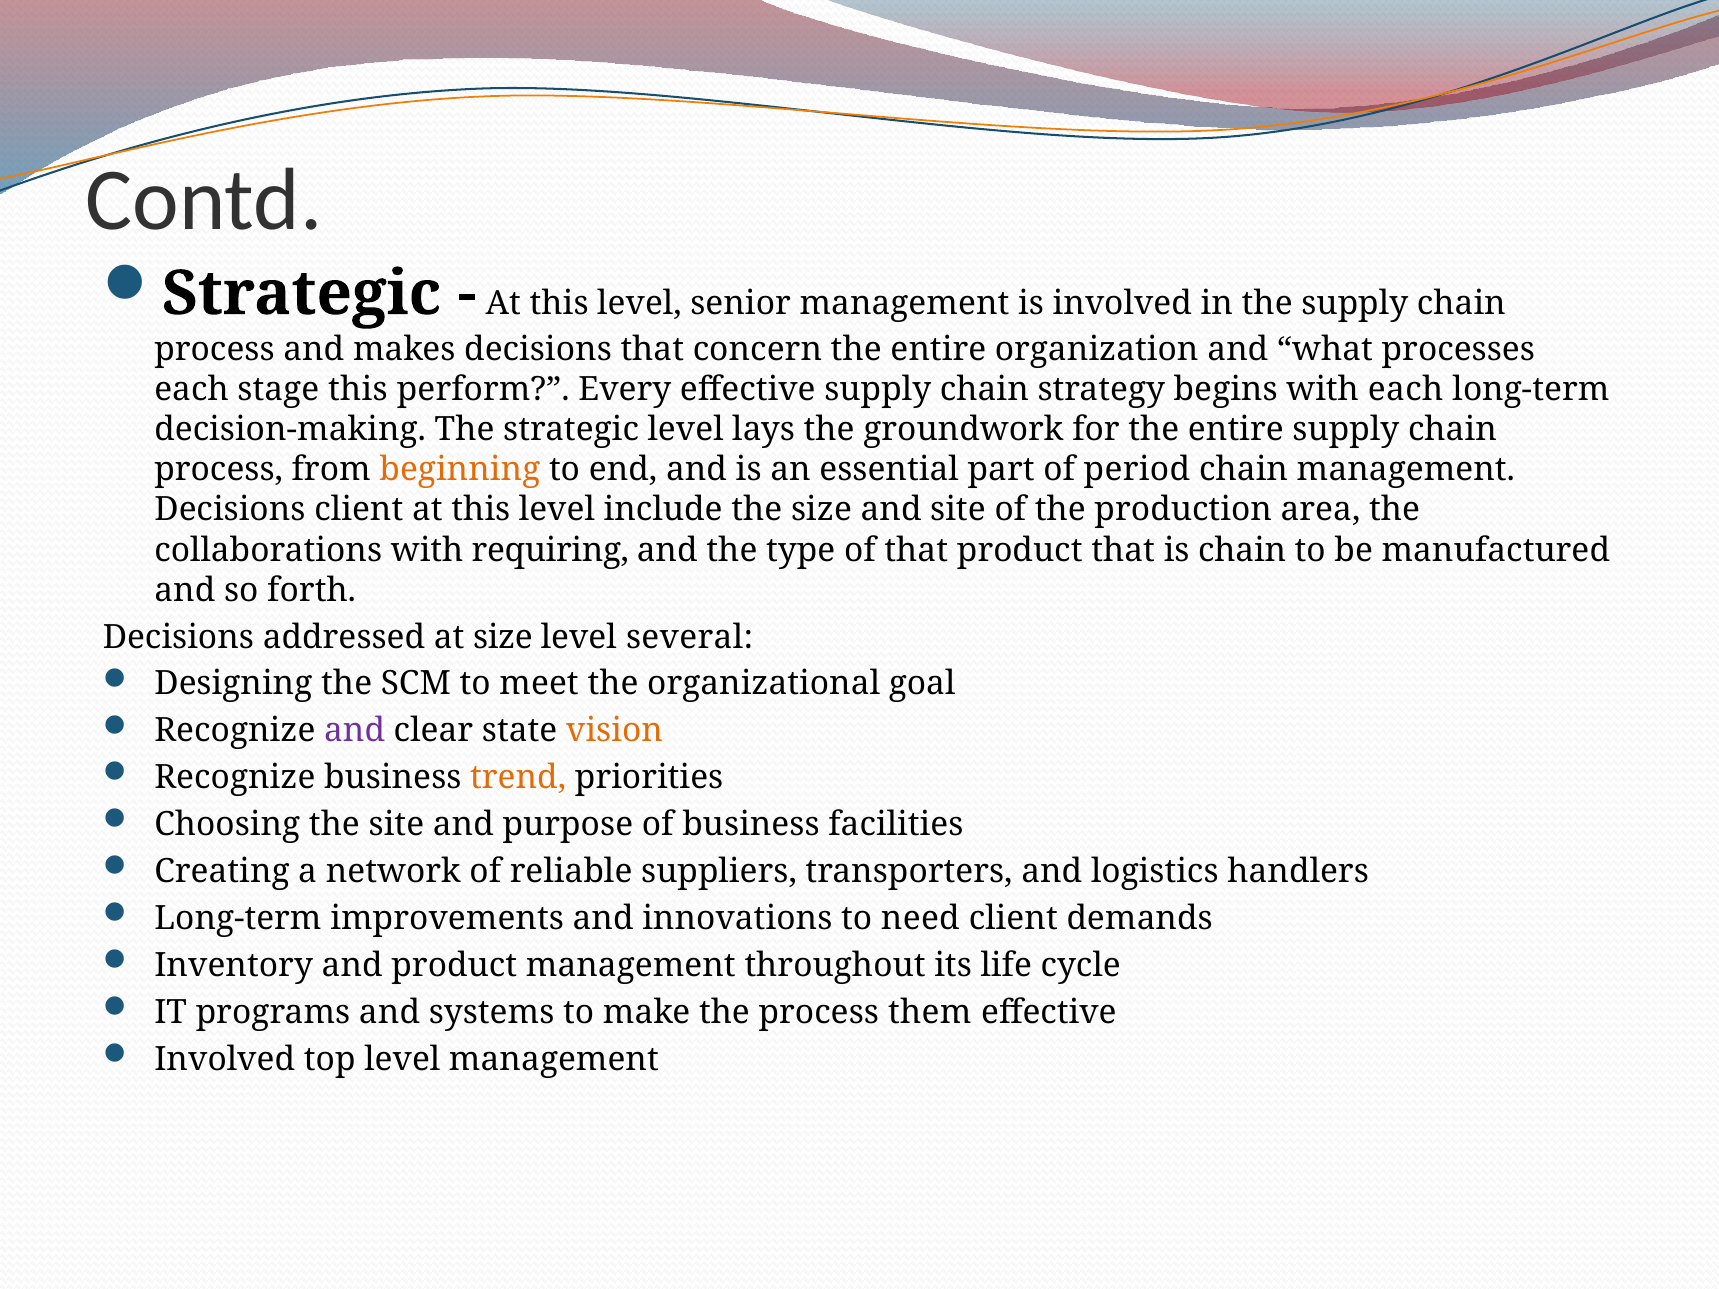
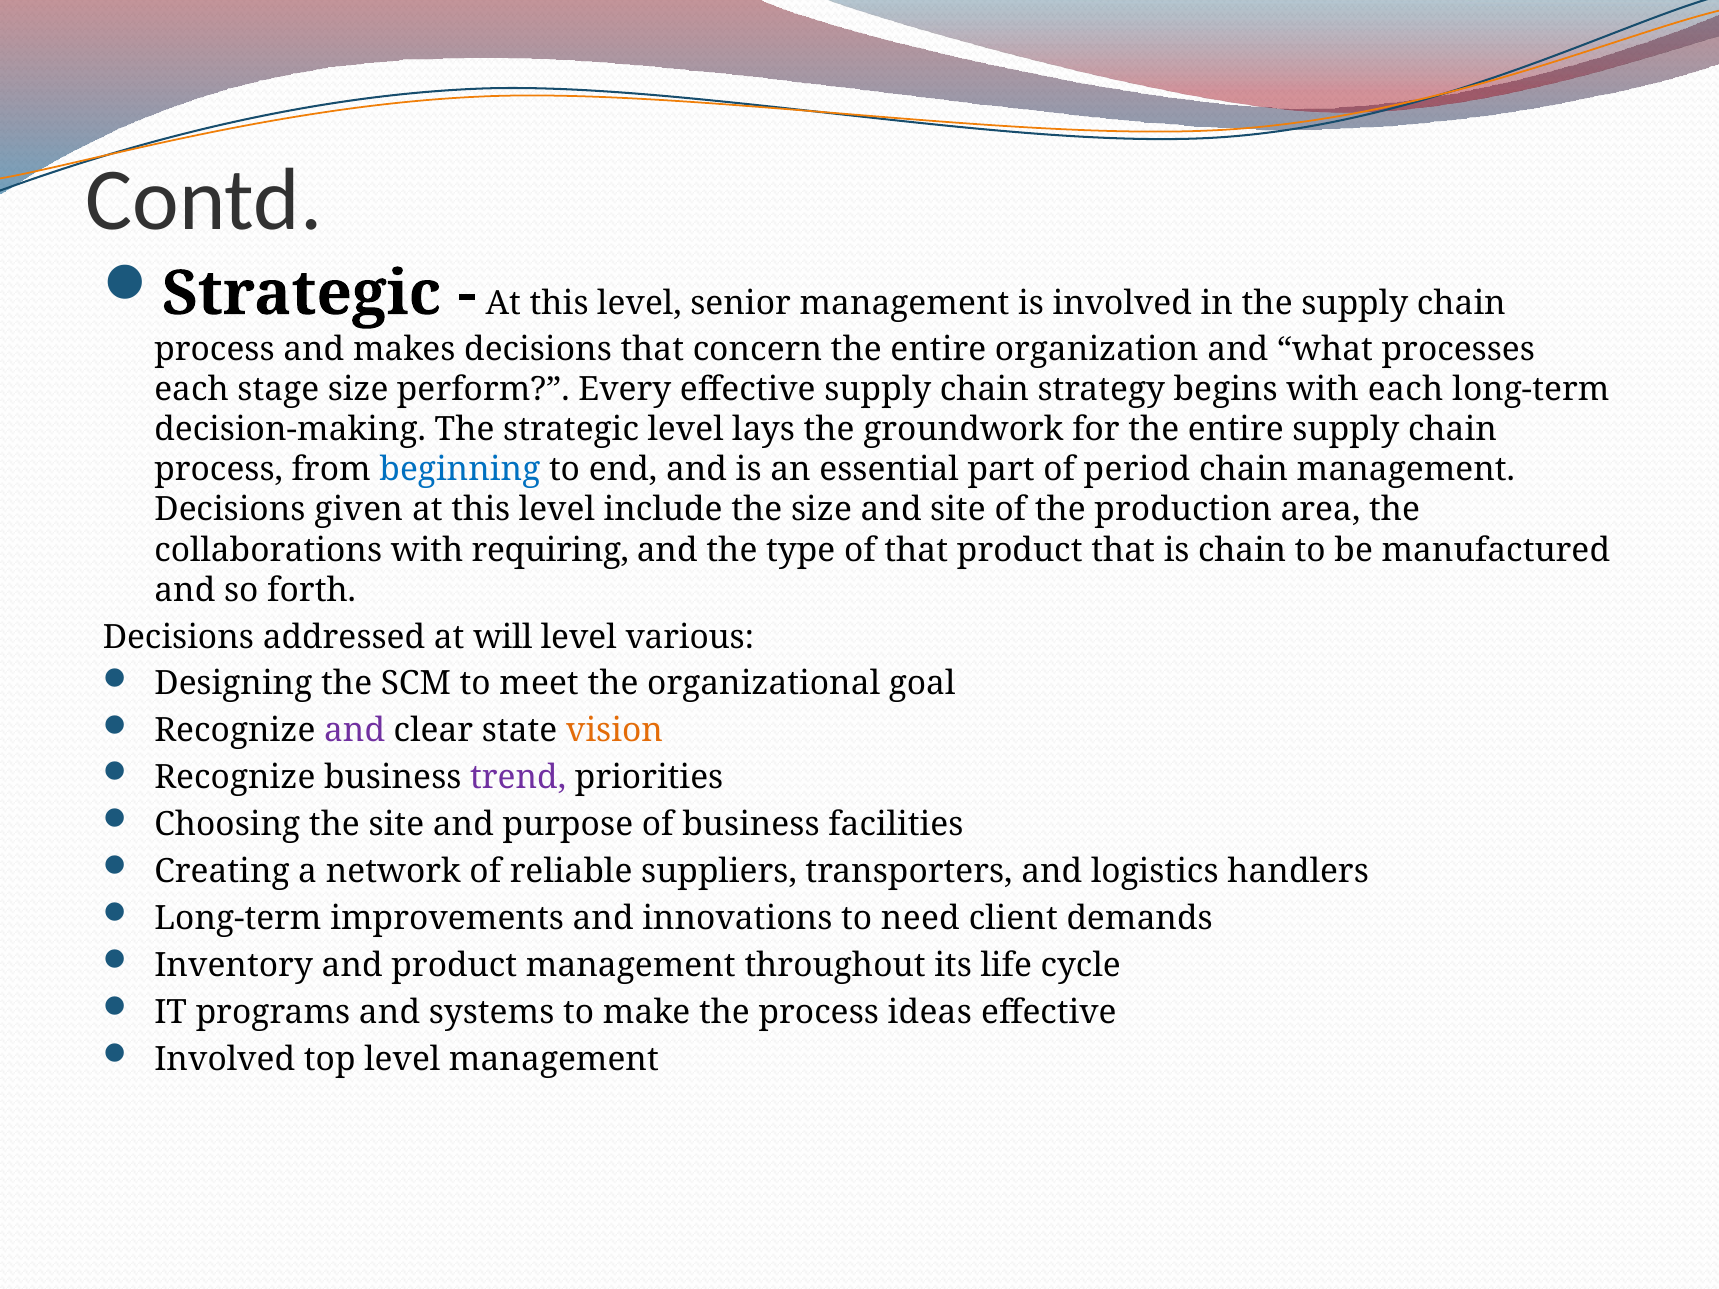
stage this: this -> size (358, 389)
beginning colour: orange -> blue (460, 470)
Decisions client: client -> given (359, 510)
at size: size -> will (503, 637)
several: several -> various (690, 637)
trend colour: orange -> purple (518, 778)
them: them -> ideas (930, 1012)
